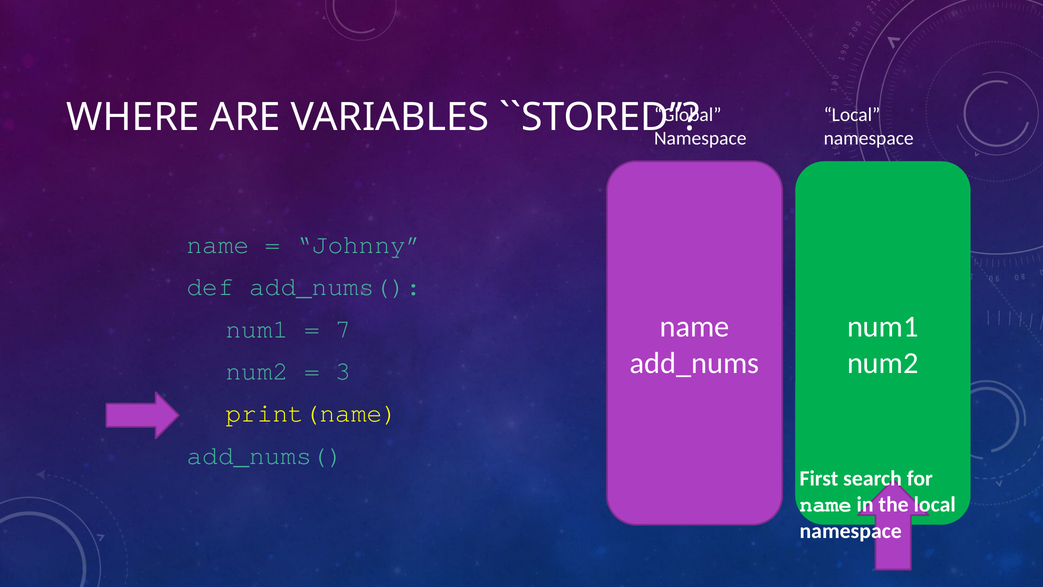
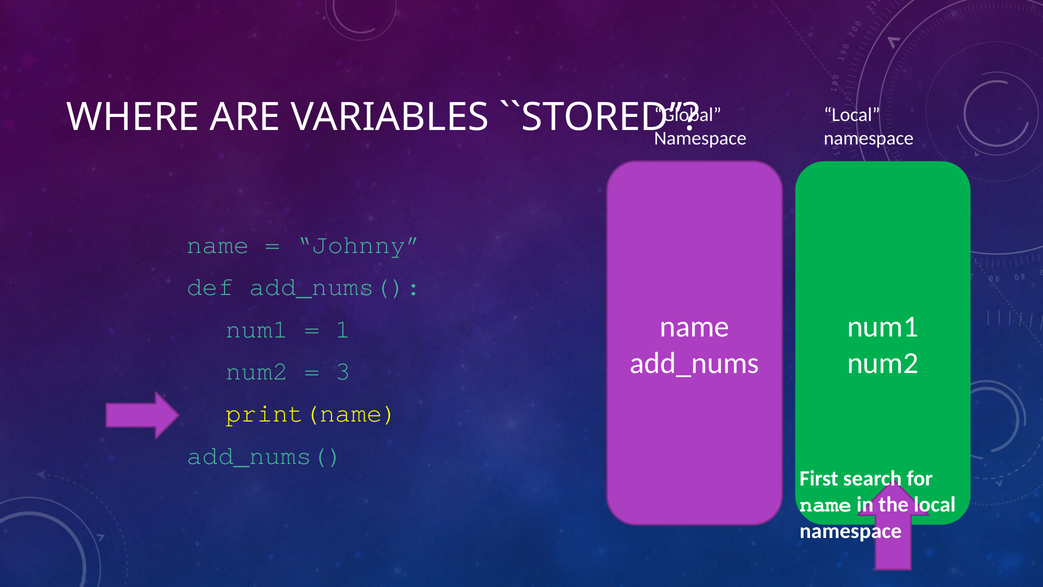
7: 7 -> 1 (343, 329)
